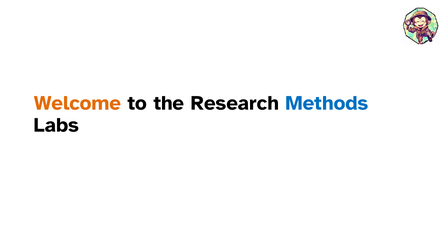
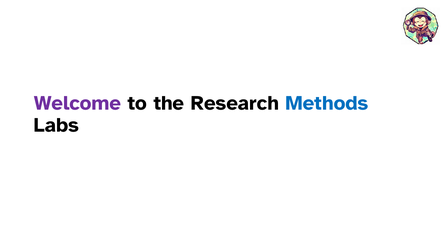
Welcome colour: orange -> purple (77, 103)
